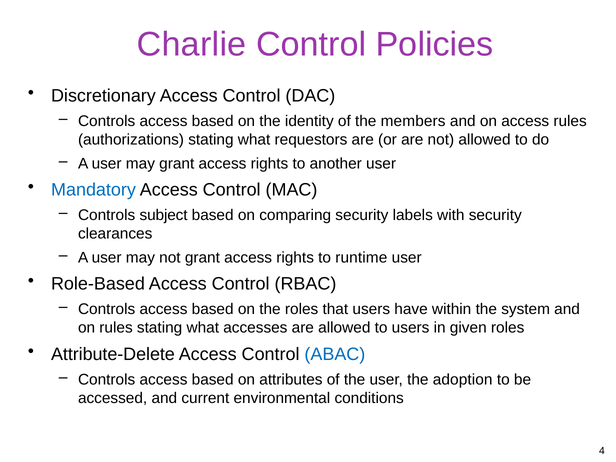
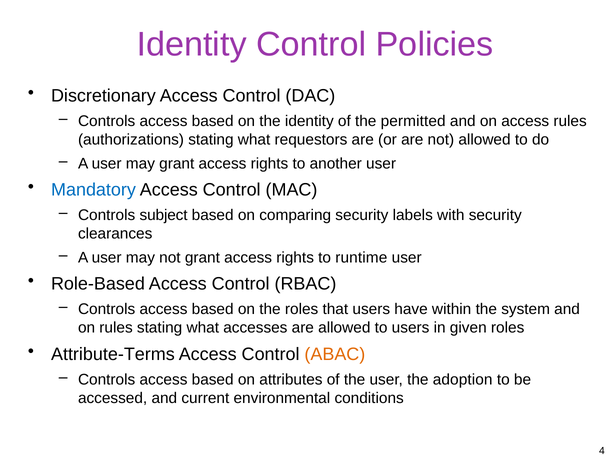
Charlie: Charlie -> Identity (192, 44)
members: members -> permitted (413, 121)
Attribute-Delete: Attribute-Delete -> Attribute-Terms (113, 354)
ABAC colour: blue -> orange (335, 354)
